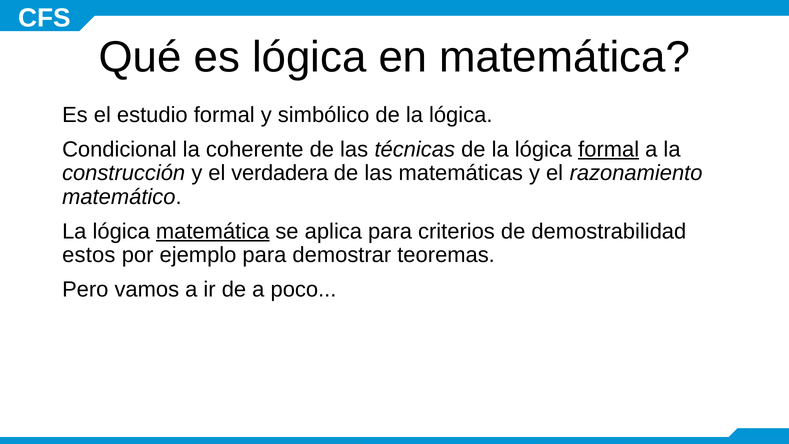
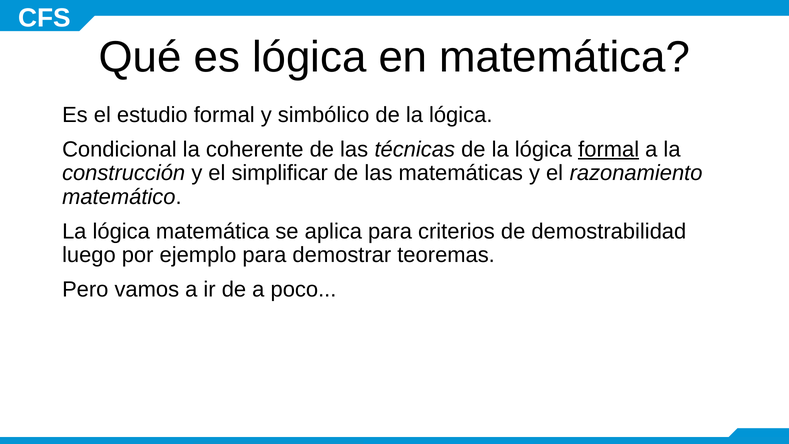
verdadera: verdadera -> simplificar (280, 173)
matemática underline: present -> none (213, 231)
estos: estos -> luego (89, 255)
